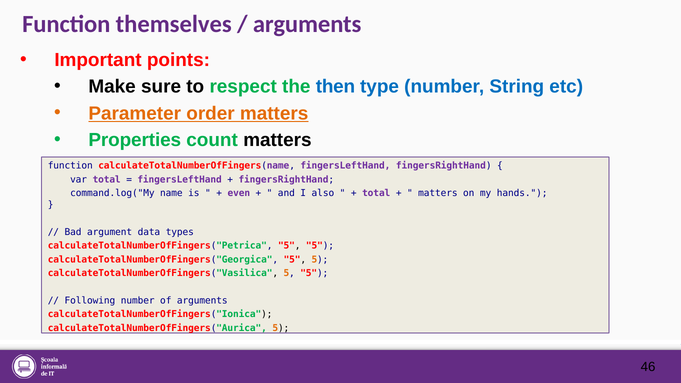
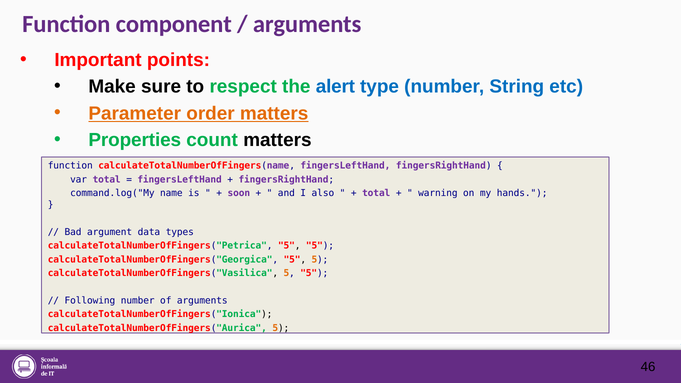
themselves: themselves -> component (174, 24)
then: then -> alert (335, 87)
even: even -> soon (239, 193)
matters: matters -> warning (438, 193)
